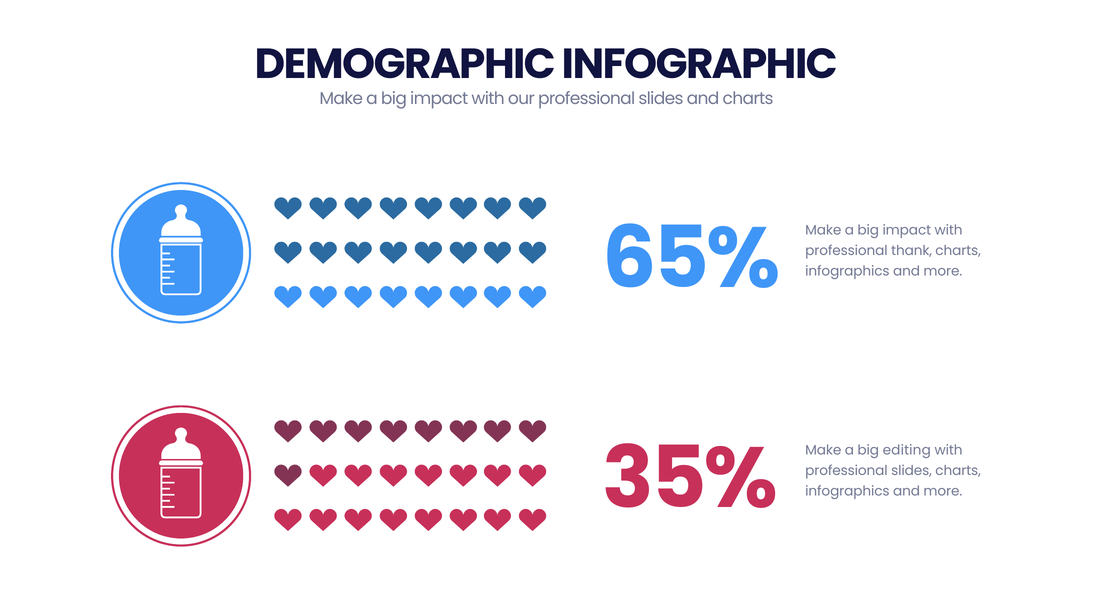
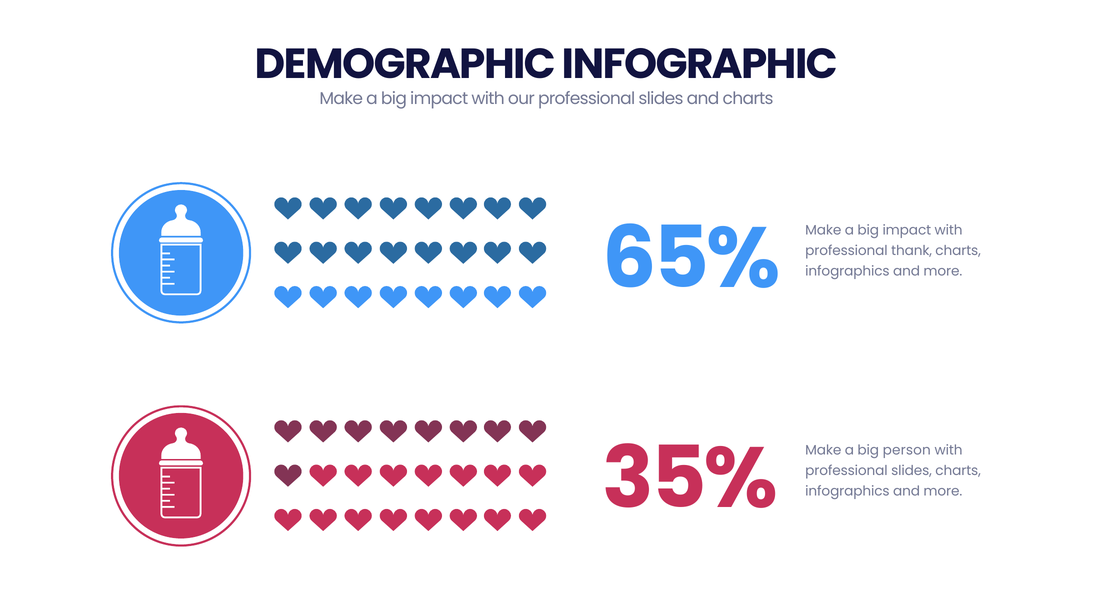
editing: editing -> person (907, 450)
